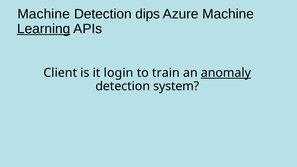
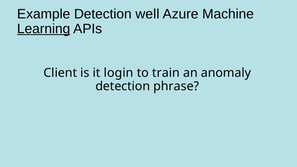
Machine: Machine -> Example (44, 14)
dips: dips -> well (148, 14)
anomaly underline: present -> none (226, 73)
system: system -> phrase (176, 86)
